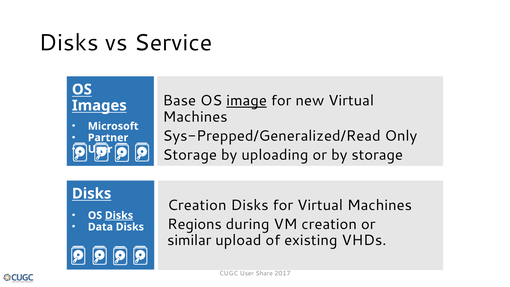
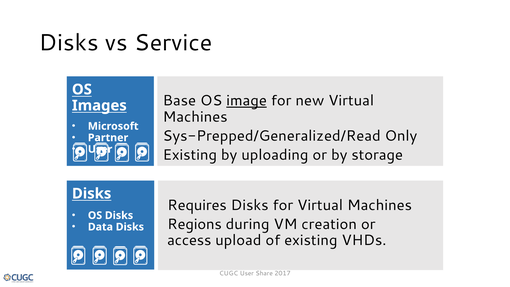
Storage: Storage -> Existing (190, 155)
Creation: Creation -> Requires (197, 205)
Disks underline: present -> none (119, 215)
similar: similar -> access (189, 240)
